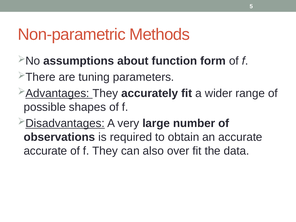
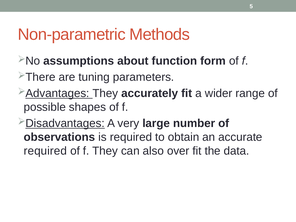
accurate: accurate -> required (45, 151)
